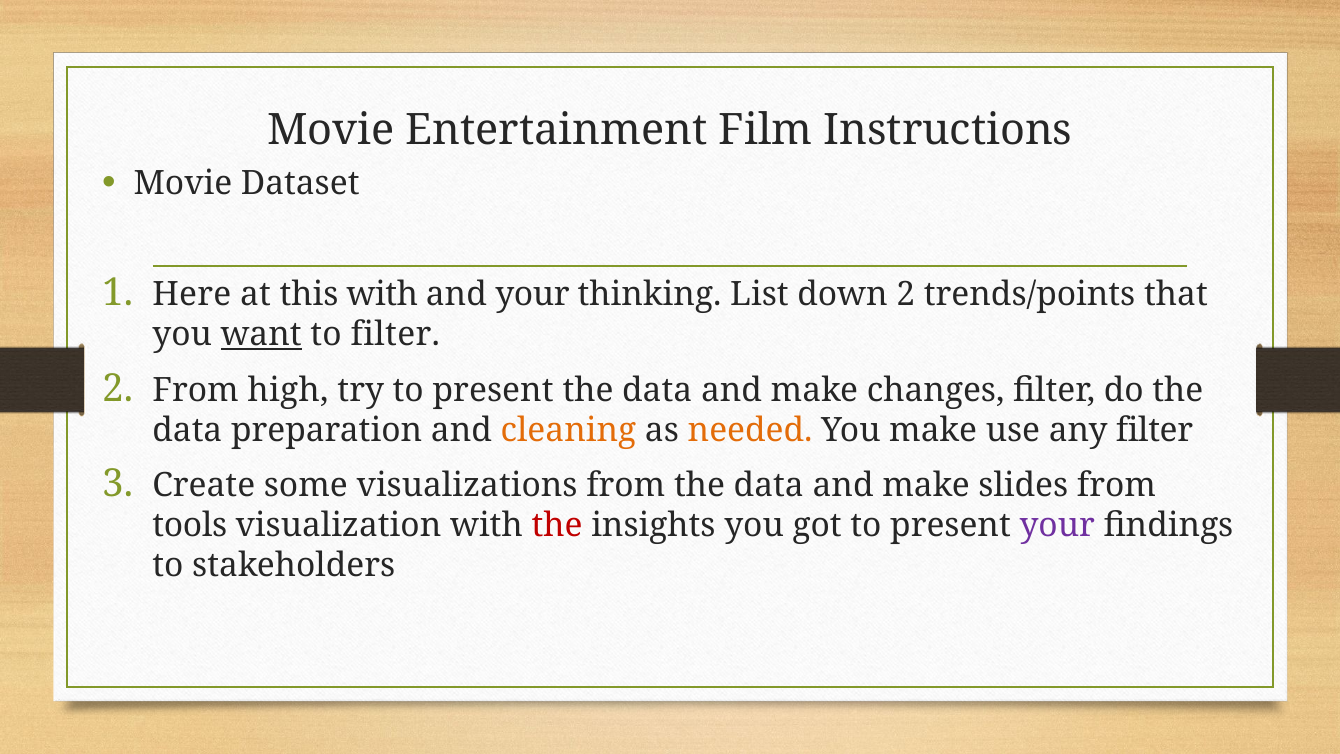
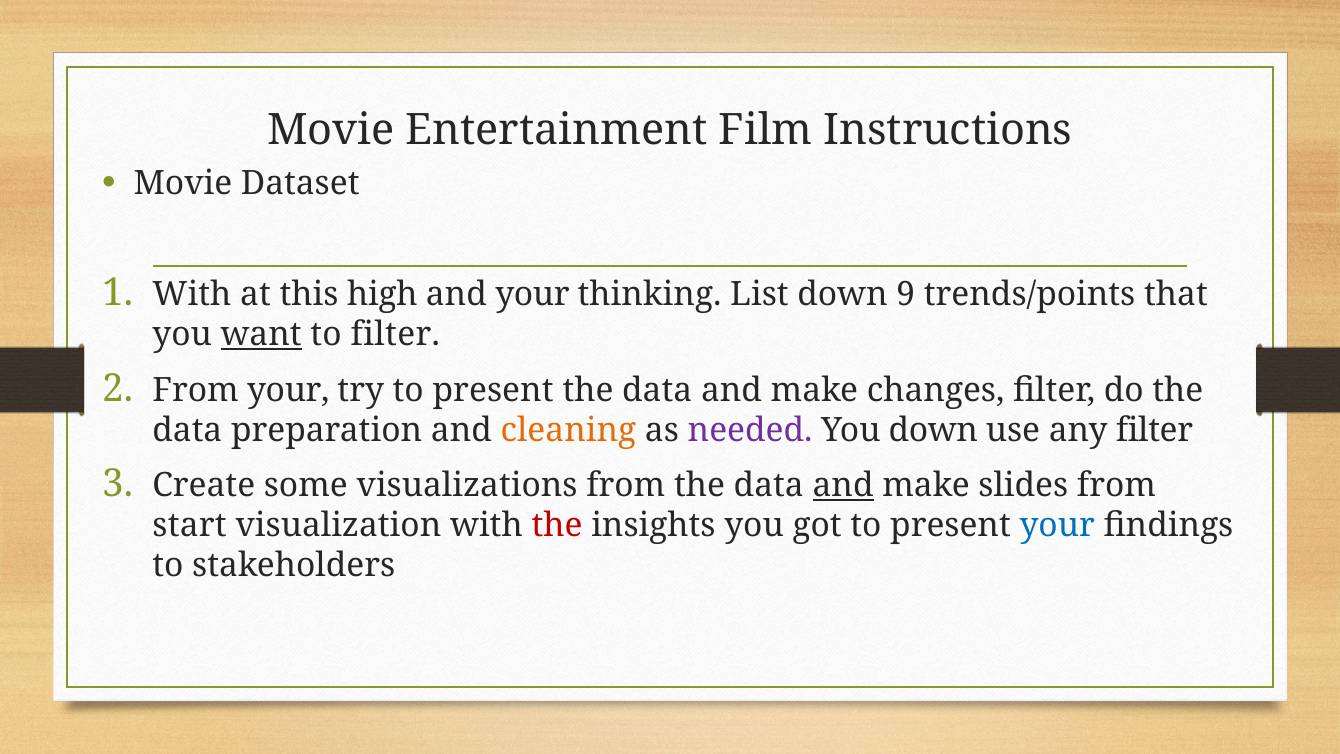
Here: Here -> With (192, 294)
this with: with -> high (382, 294)
down 2: 2 -> 9 (906, 294)
From high: high -> your (288, 390)
needed colour: orange -> purple (750, 430)
You make: make -> down (933, 430)
and underline: none -> present (843, 485)
tools: tools -> start (190, 526)
your colour: purple -> blue (1057, 526)
